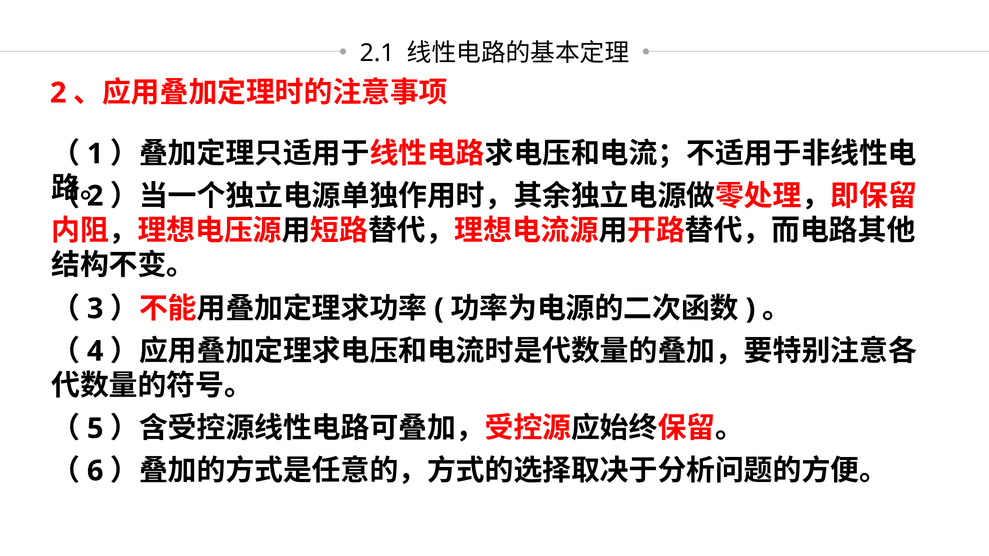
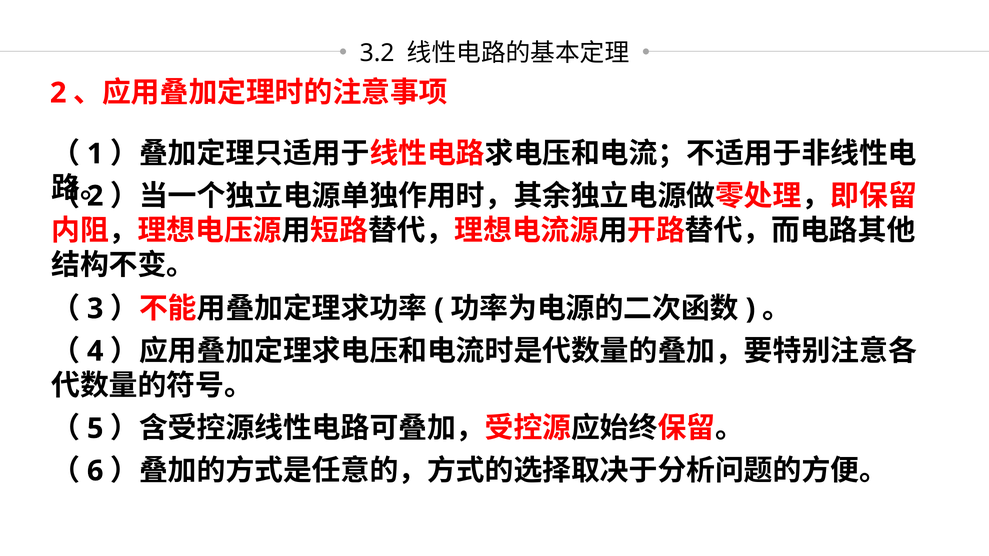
2.1: 2.1 -> 3.2 (377, 53)
